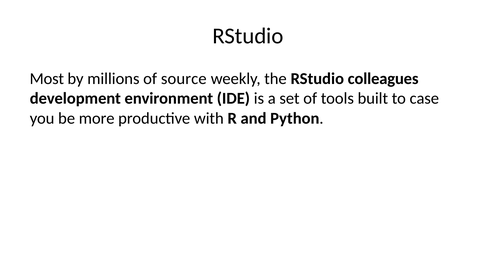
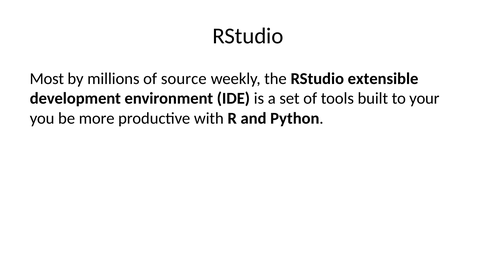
colleagues: colleagues -> extensible (383, 79)
case: case -> your (424, 99)
